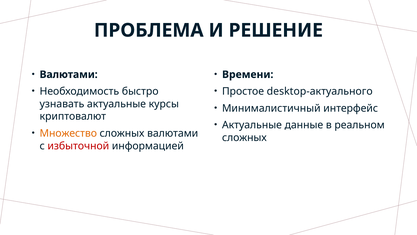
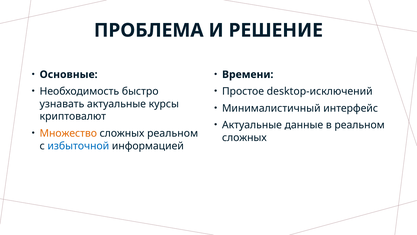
Валютами: Валютами -> Основные (69, 74)
desktop-актуального: desktop-актуального -> desktop-исключений (320, 91)
сложных валютами: валютами -> реальном (173, 133)
избыточной colour: red -> blue (78, 146)
